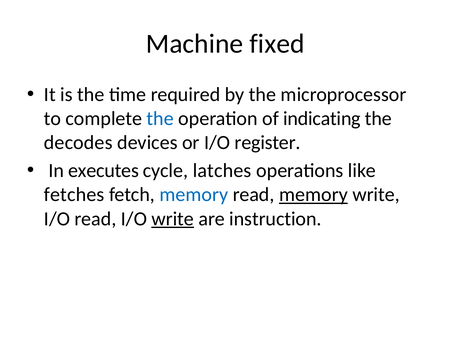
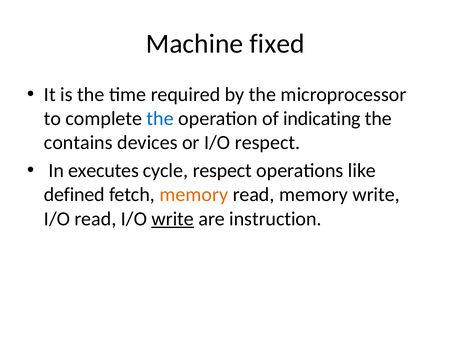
decodes: decodes -> contains (78, 143)
I/O register: register -> respect (267, 143)
cycle latches: latches -> respect (222, 171)
fetches: fetches -> defined (74, 195)
memory colour: blue -> orange (194, 195)
memory underline: present -> none (313, 195)
